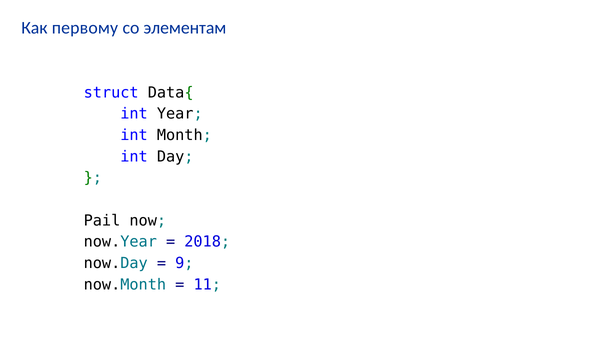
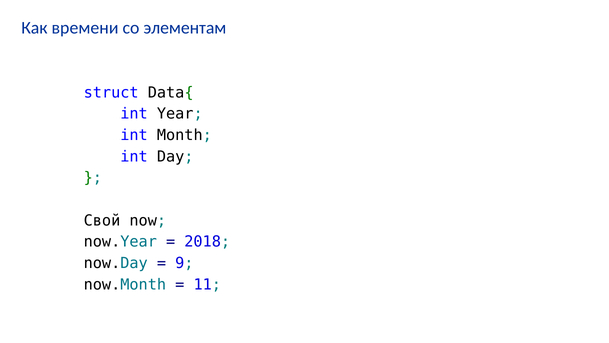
первому: первому -> времени (85, 28)
Pail: Pail -> Свой (102, 220)
